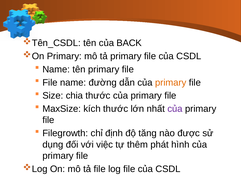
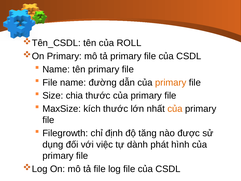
BACK: BACK -> ROLL (129, 43)
của colour: purple -> orange (175, 109)
thêm: thêm -> dành (137, 144)
